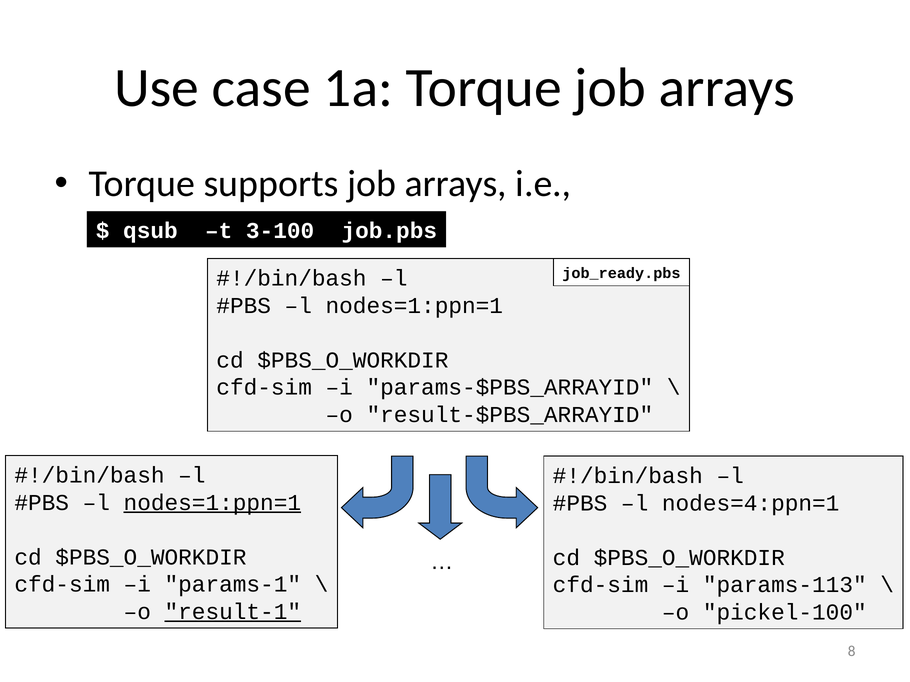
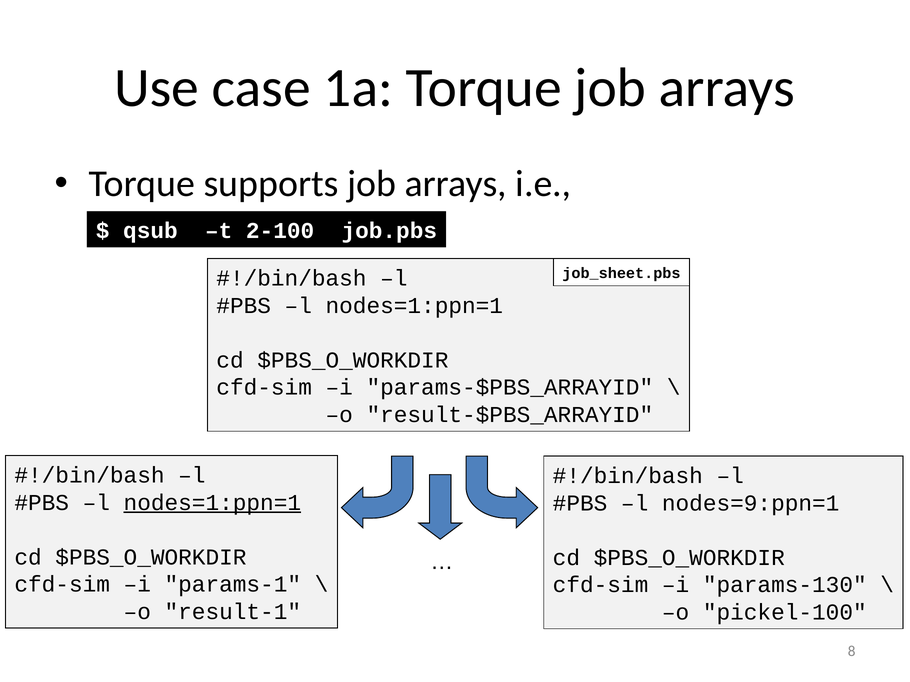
3-100: 3-100 -> 2-100 (280, 231)
job_ready.pbs: job_ready.pbs -> job_sheet.pbs (621, 273)
nodes=4:ppn=1: nodes=4:ppn=1 -> nodes=9:ppn=1 (751, 504)
params-113: params-113 -> params-130 (785, 585)
result-1 underline: present -> none (233, 612)
